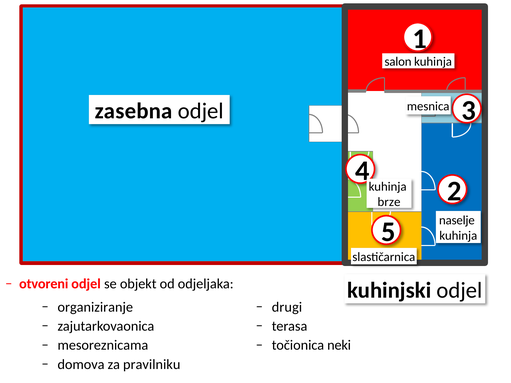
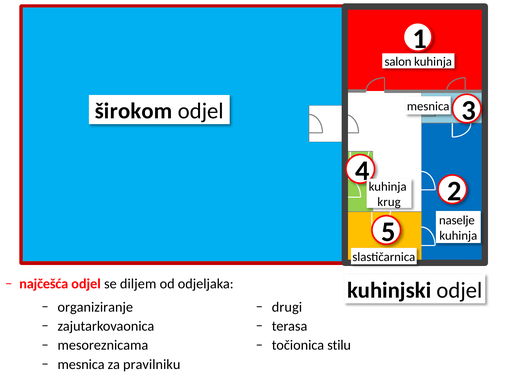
zasebna: zasebna -> širokom (134, 111)
brze: brze -> krug (389, 202)
otvoreni: otvoreni -> najčešća (44, 284)
objekt: objekt -> diljem (138, 284)
neki: neki -> stilu (339, 346)
domova: domova -> mesnica (81, 365)
